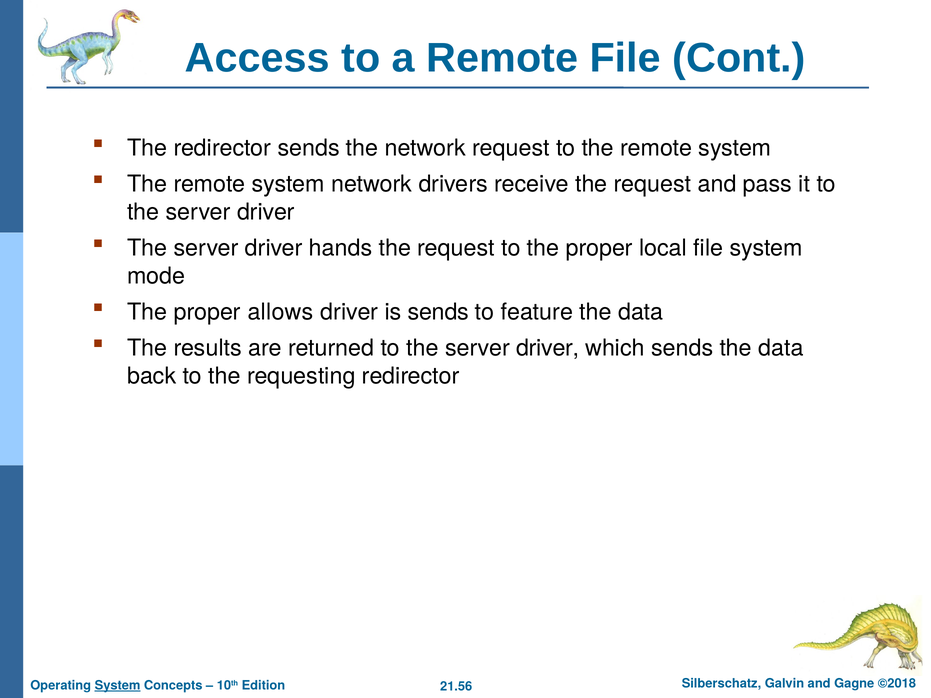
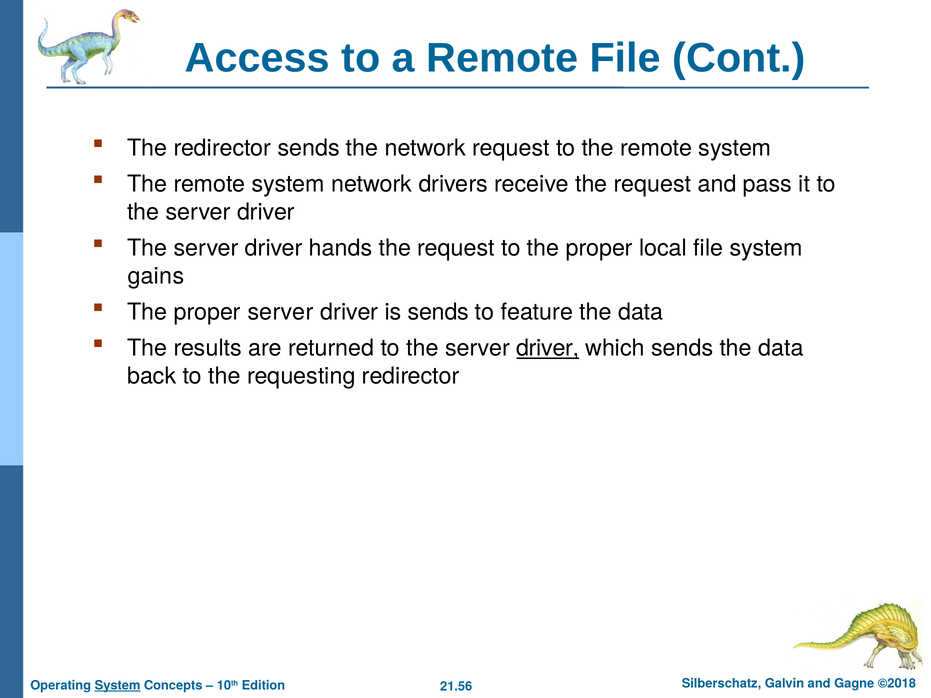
mode: mode -> gains (156, 276)
proper allows: allows -> server (280, 312)
driver underline: none -> present (548, 348)
